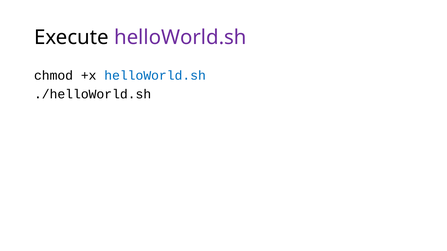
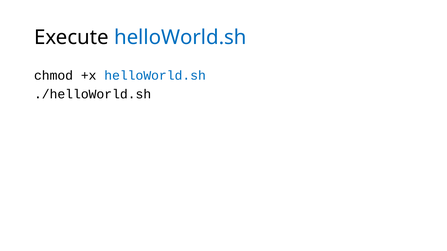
helloWorld.sh colour: purple -> blue (180, 38)
